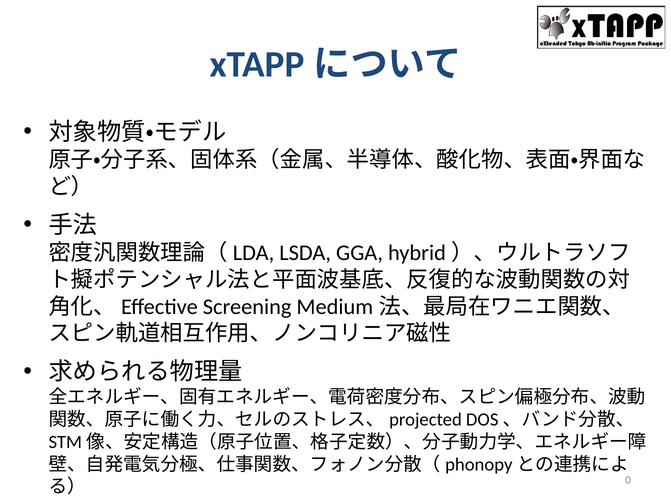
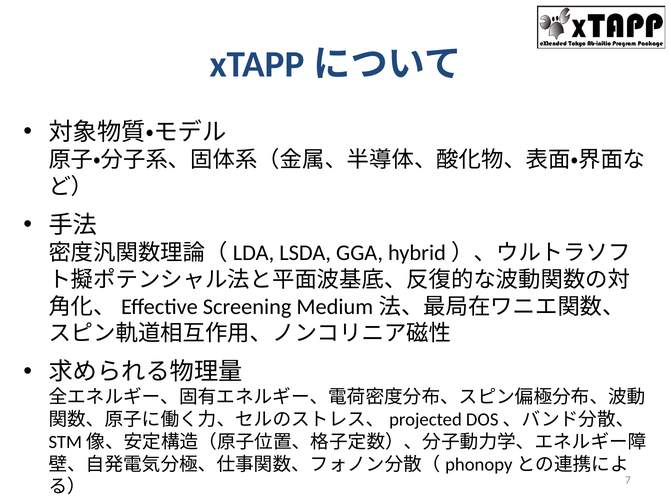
0: 0 -> 7 (628, 480)
